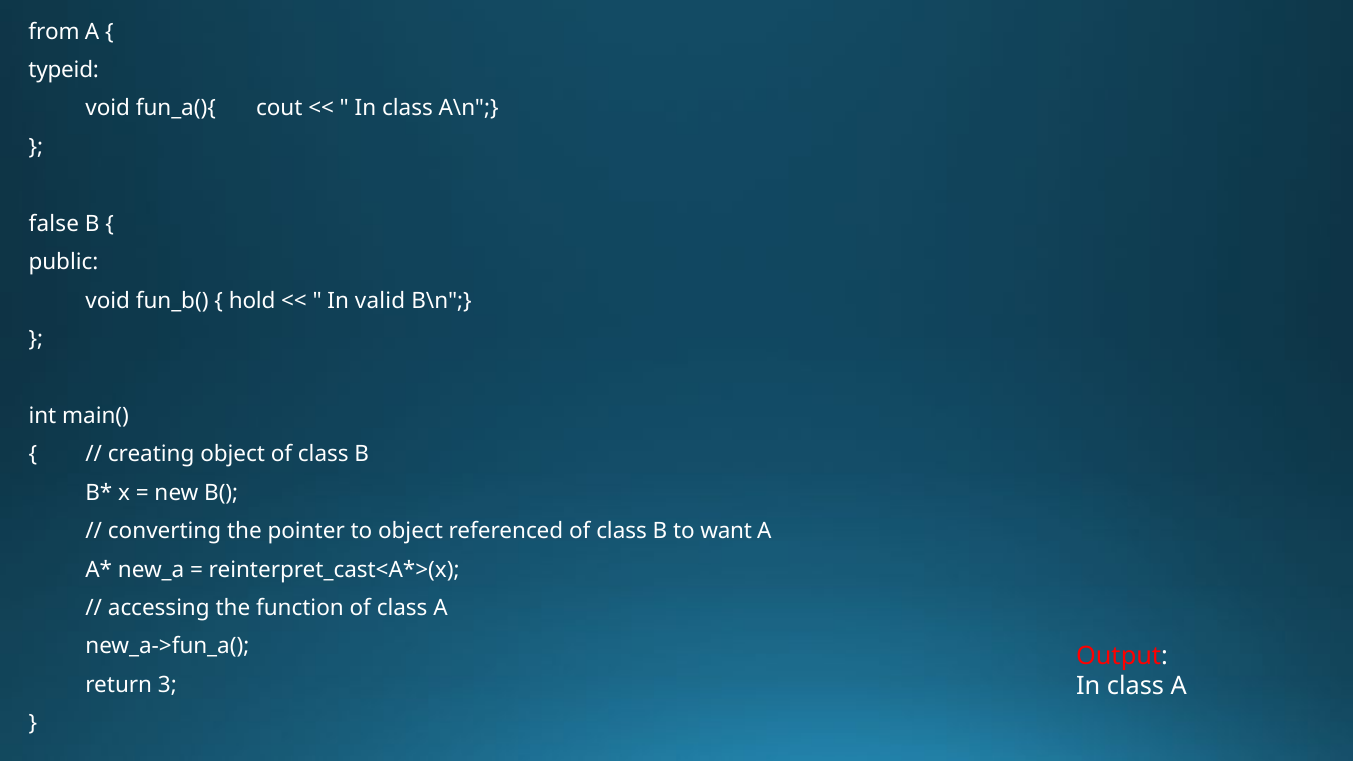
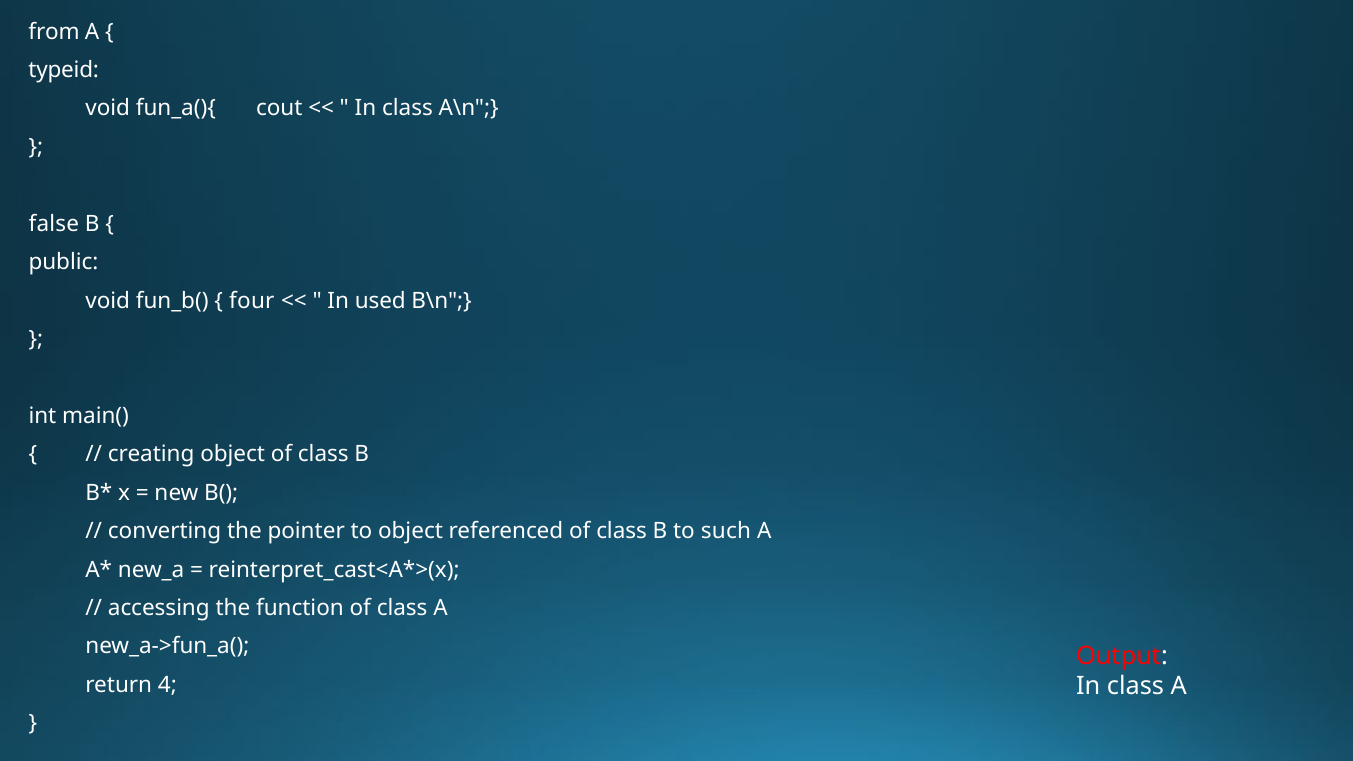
hold: hold -> four (252, 301)
valid: valid -> used (380, 301)
want: want -> such (726, 531)
3: 3 -> 4 (167, 685)
